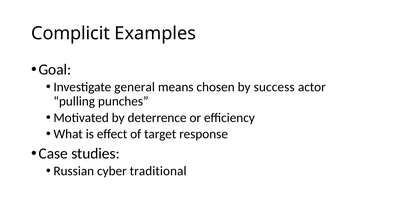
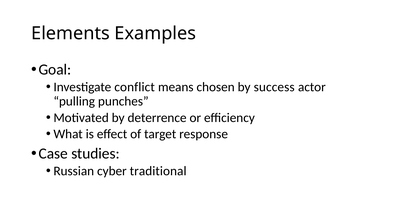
Complicit: Complicit -> Elements (70, 33)
general: general -> conflict (135, 87)
